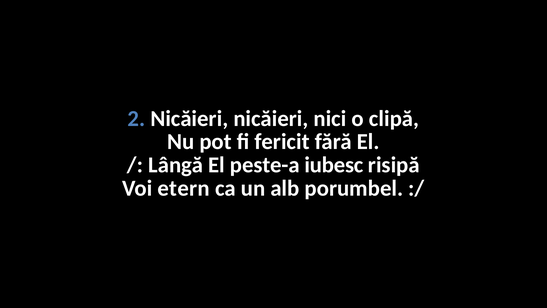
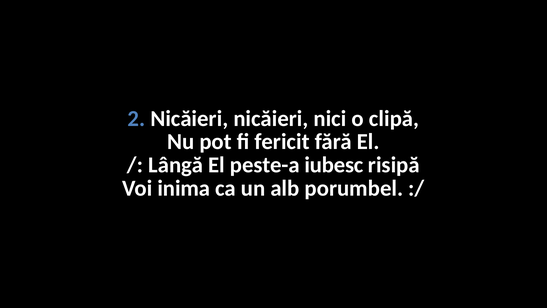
etern: etern -> inima (184, 188)
